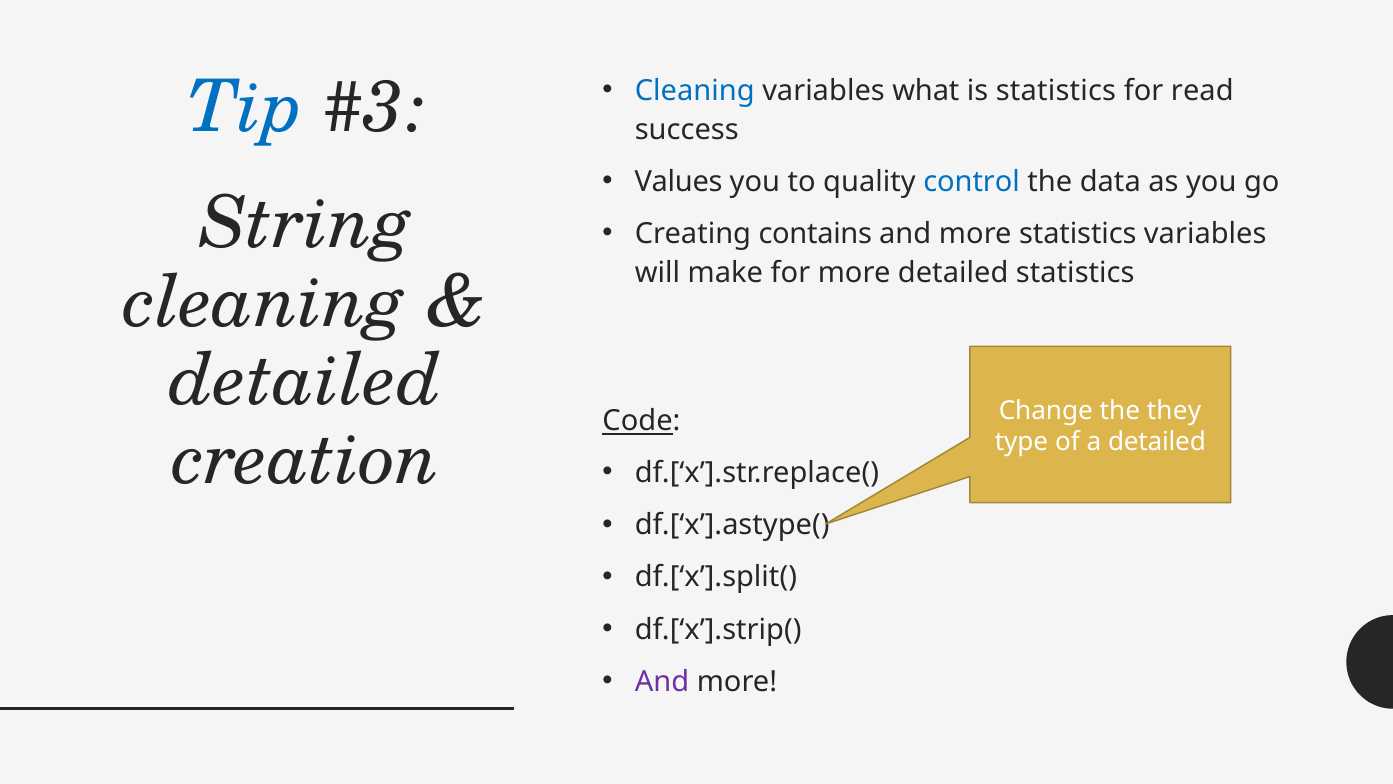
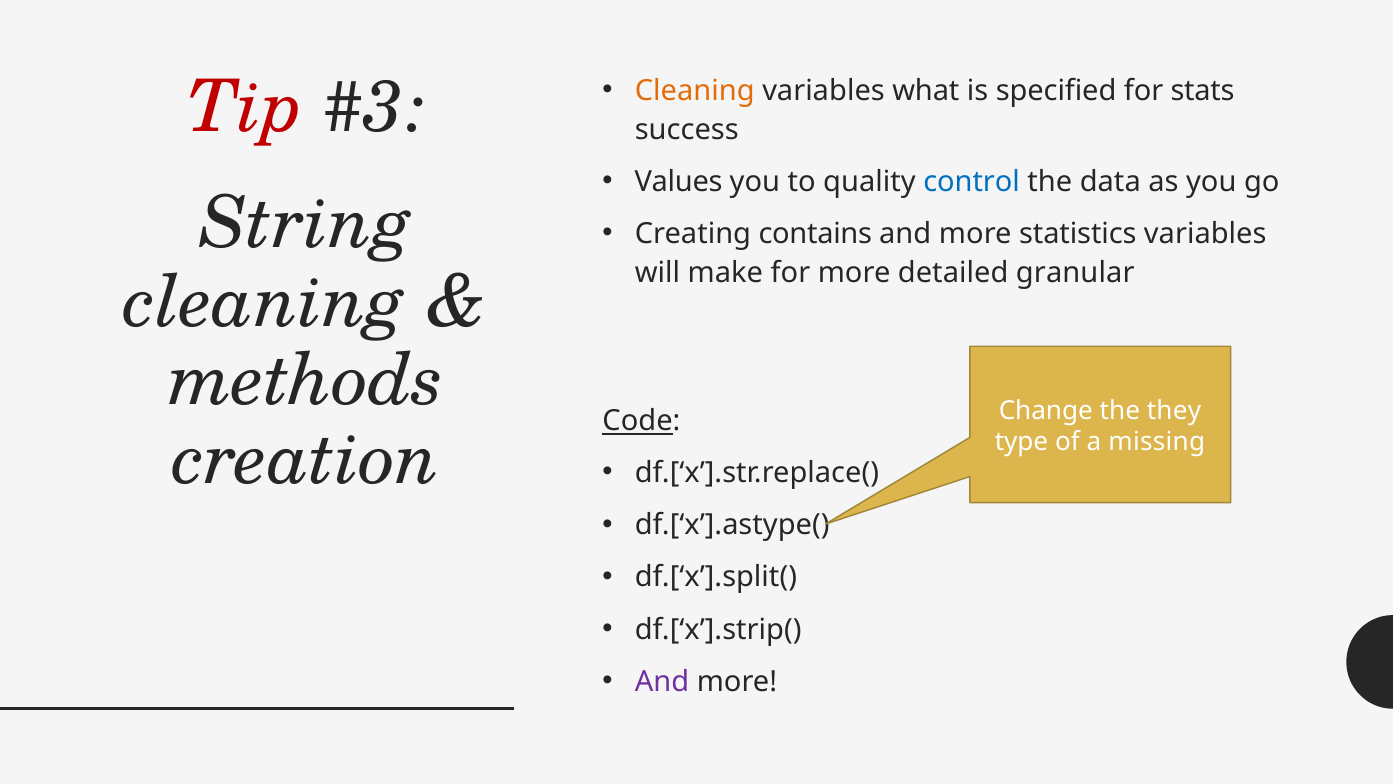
Cleaning colour: blue -> orange (695, 91)
is statistics: statistics -> specified (1056, 91)
read: read -> stats (1203, 91)
Tip colour: blue -> red (245, 108)
detailed statistics: statistics -> granular (1075, 273)
detailed: detailed -> methods (306, 381)
a detailed: detailed -> missing (1157, 442)
